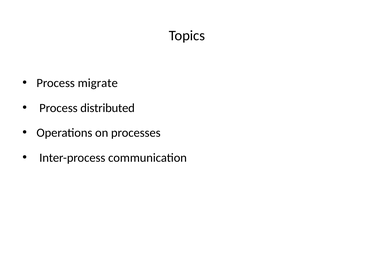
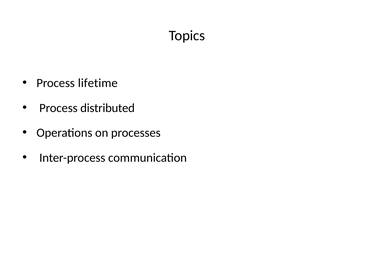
migrate: migrate -> lifetime (98, 83)
